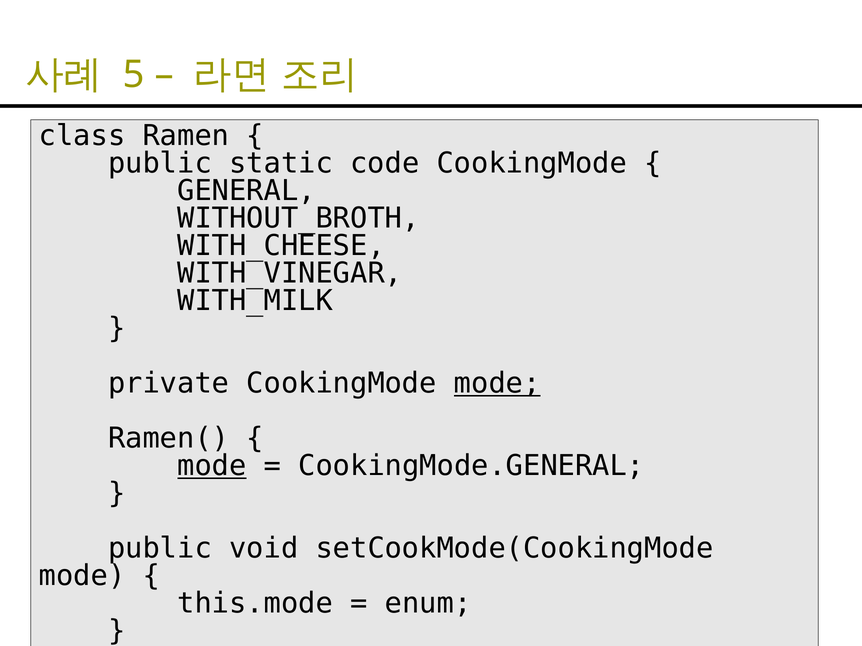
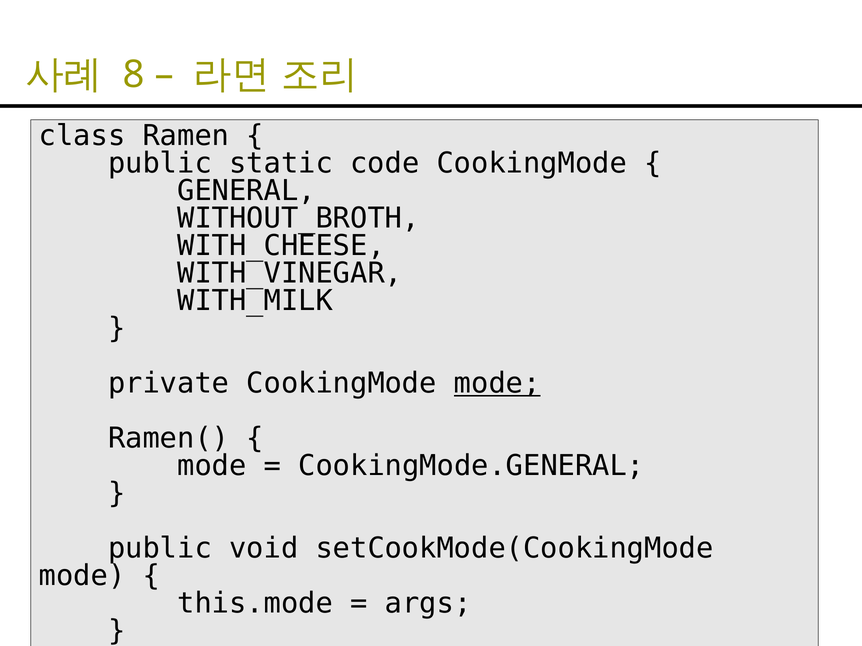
5: 5 -> 8 (134, 75)
mode underline: present -> none (212, 466)
enum: enum -> args (428, 604)
